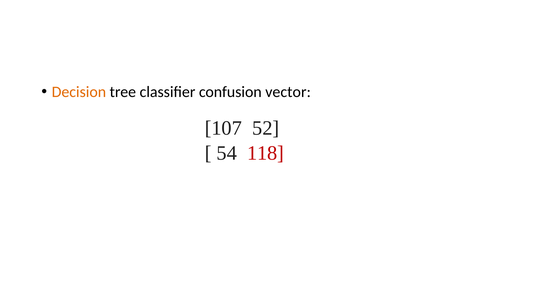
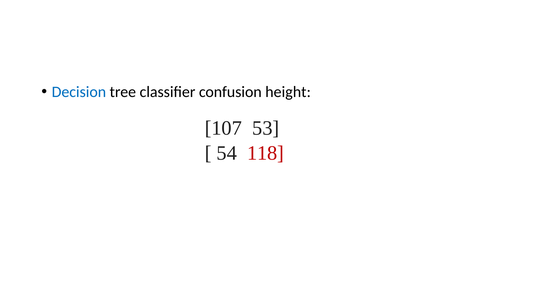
Decision colour: orange -> blue (79, 92)
vector: vector -> height (288, 92)
52: 52 -> 53 (266, 128)
